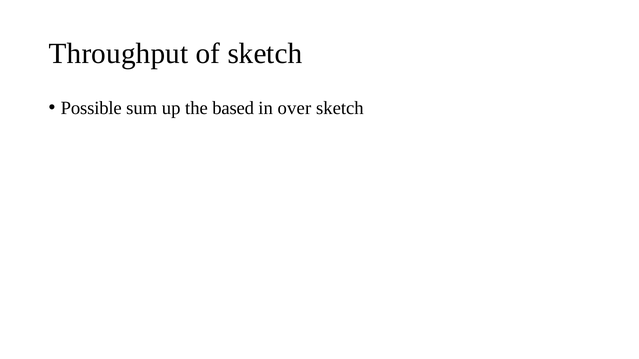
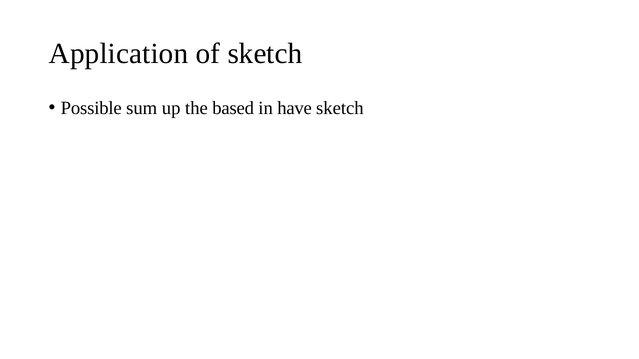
Throughput: Throughput -> Application (119, 54)
over: over -> have (295, 108)
